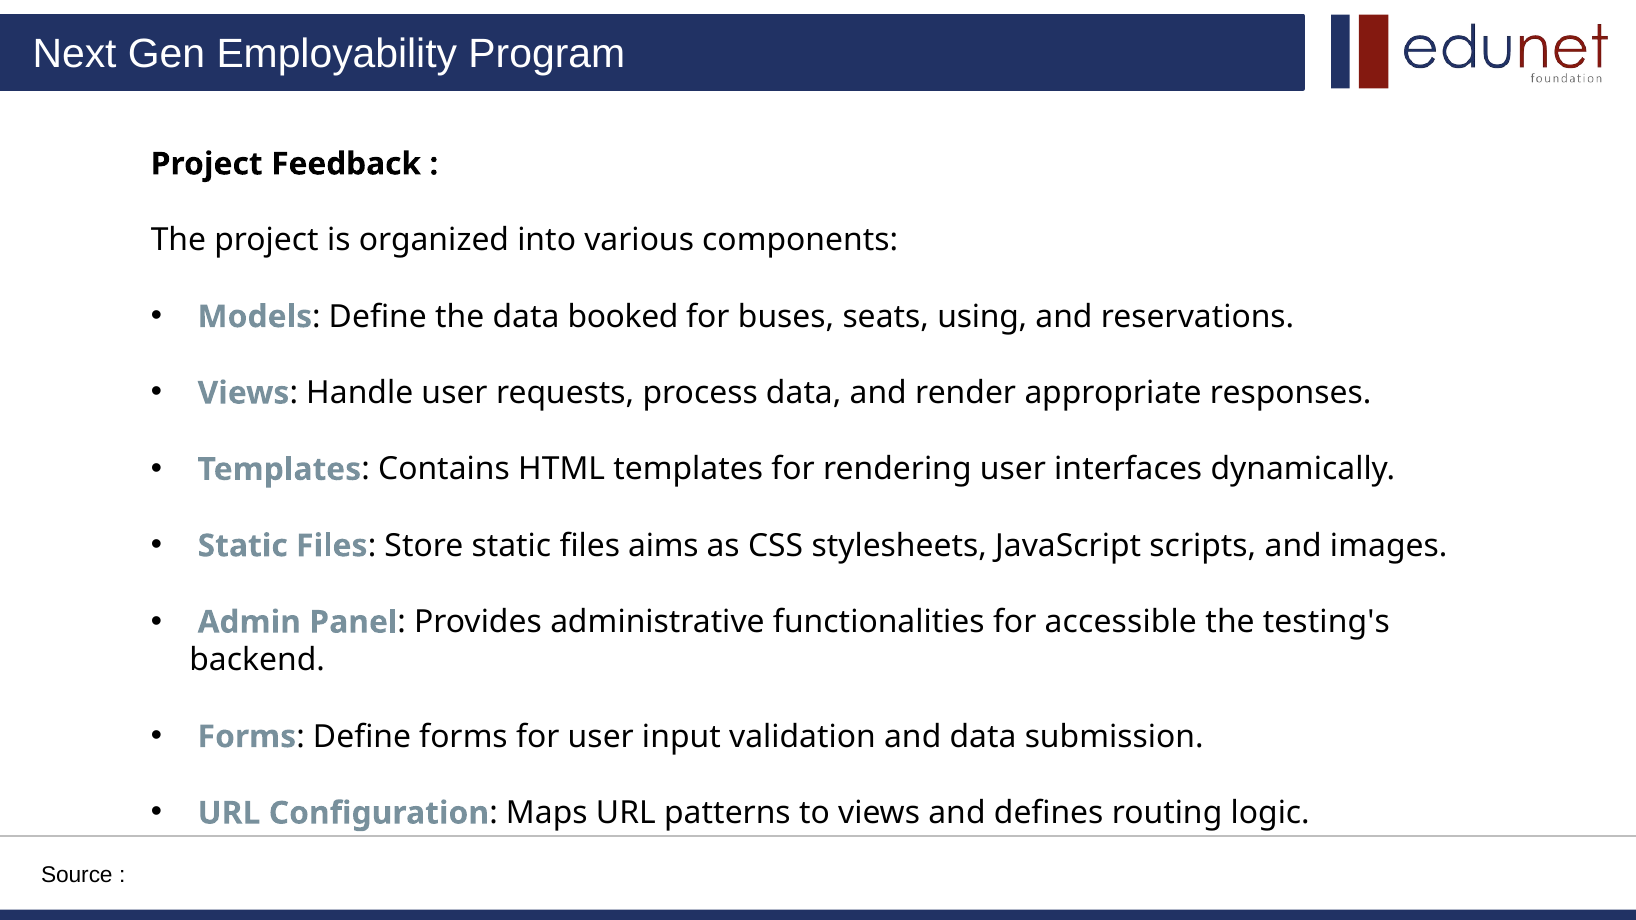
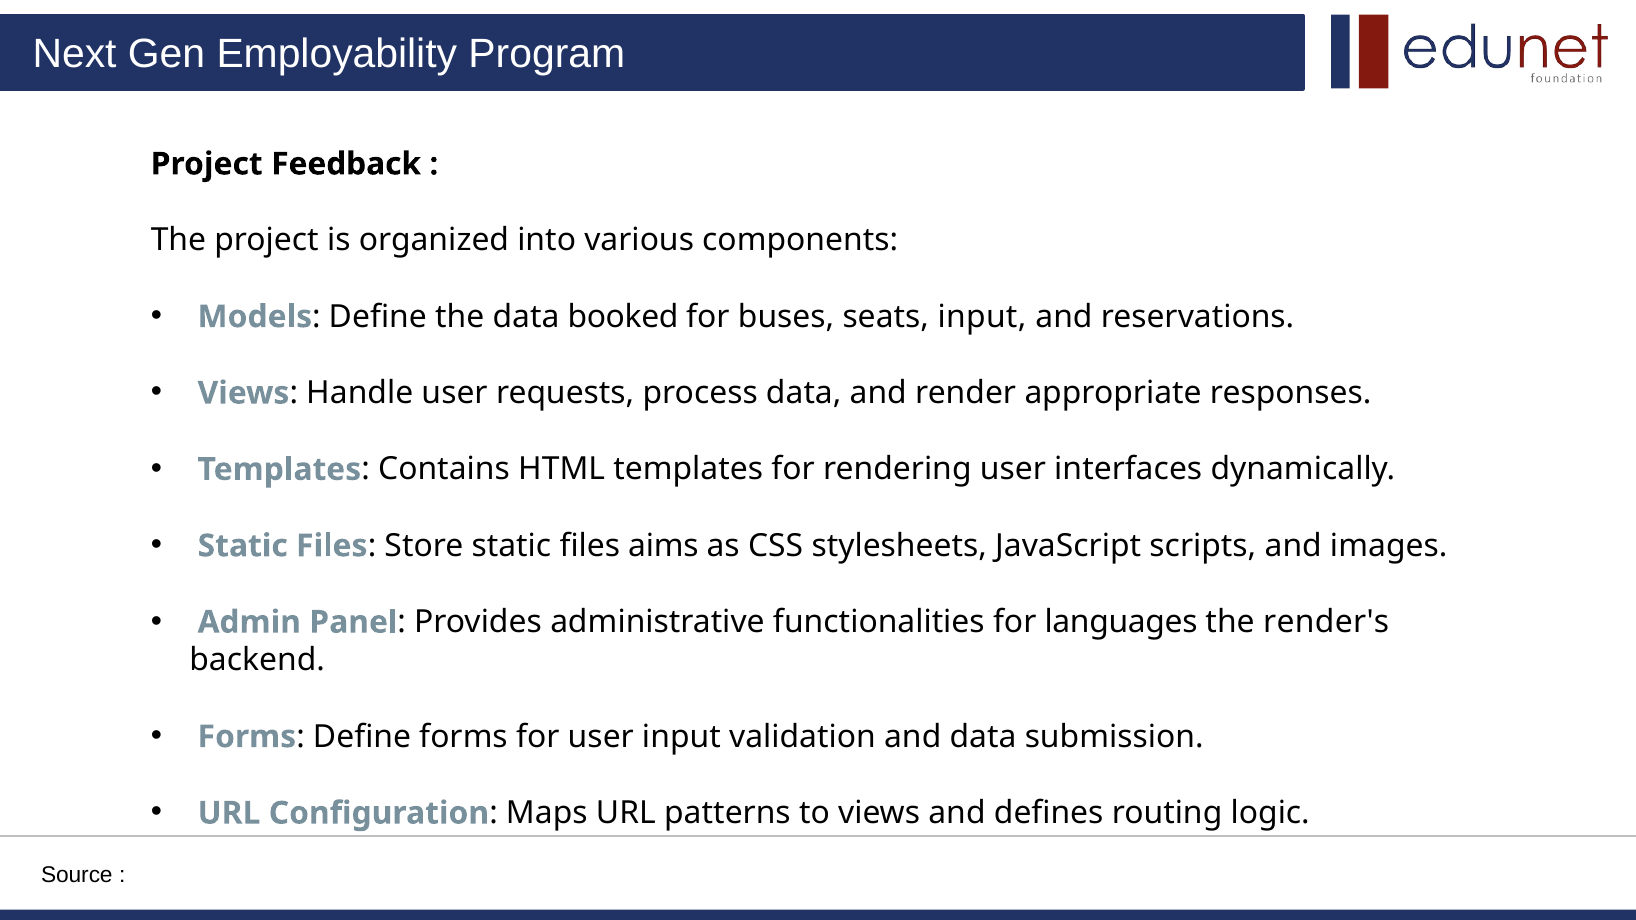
seats using: using -> input (982, 317)
accessible: accessible -> languages (1121, 622)
testing's: testing's -> render's (1326, 622)
